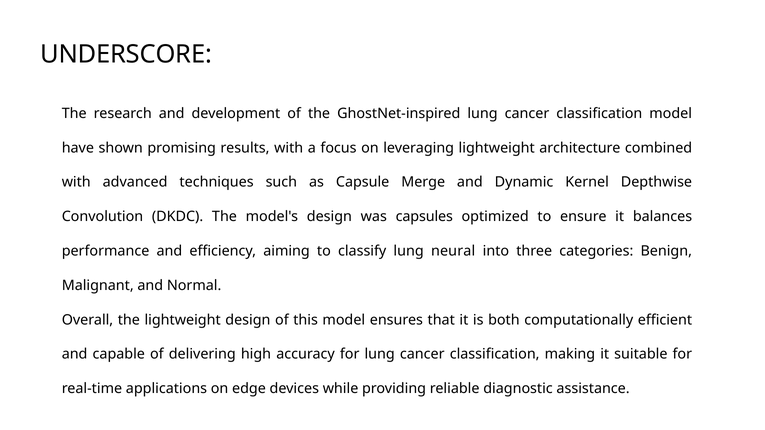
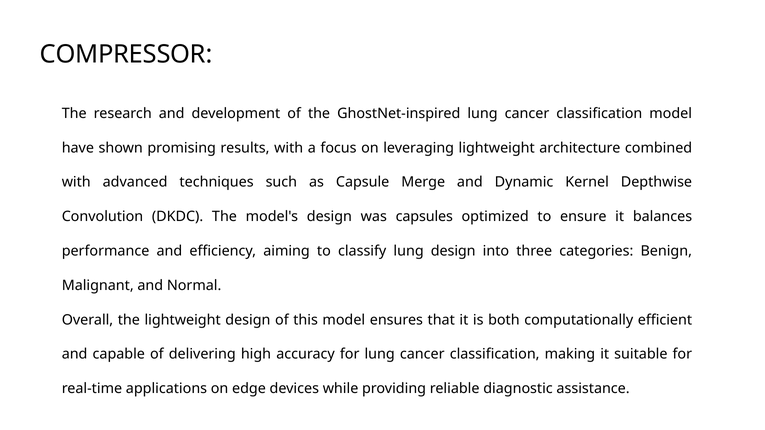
UNDERSCORE: UNDERSCORE -> COMPRESSOR (126, 54)
lung neural: neural -> design (453, 251)
